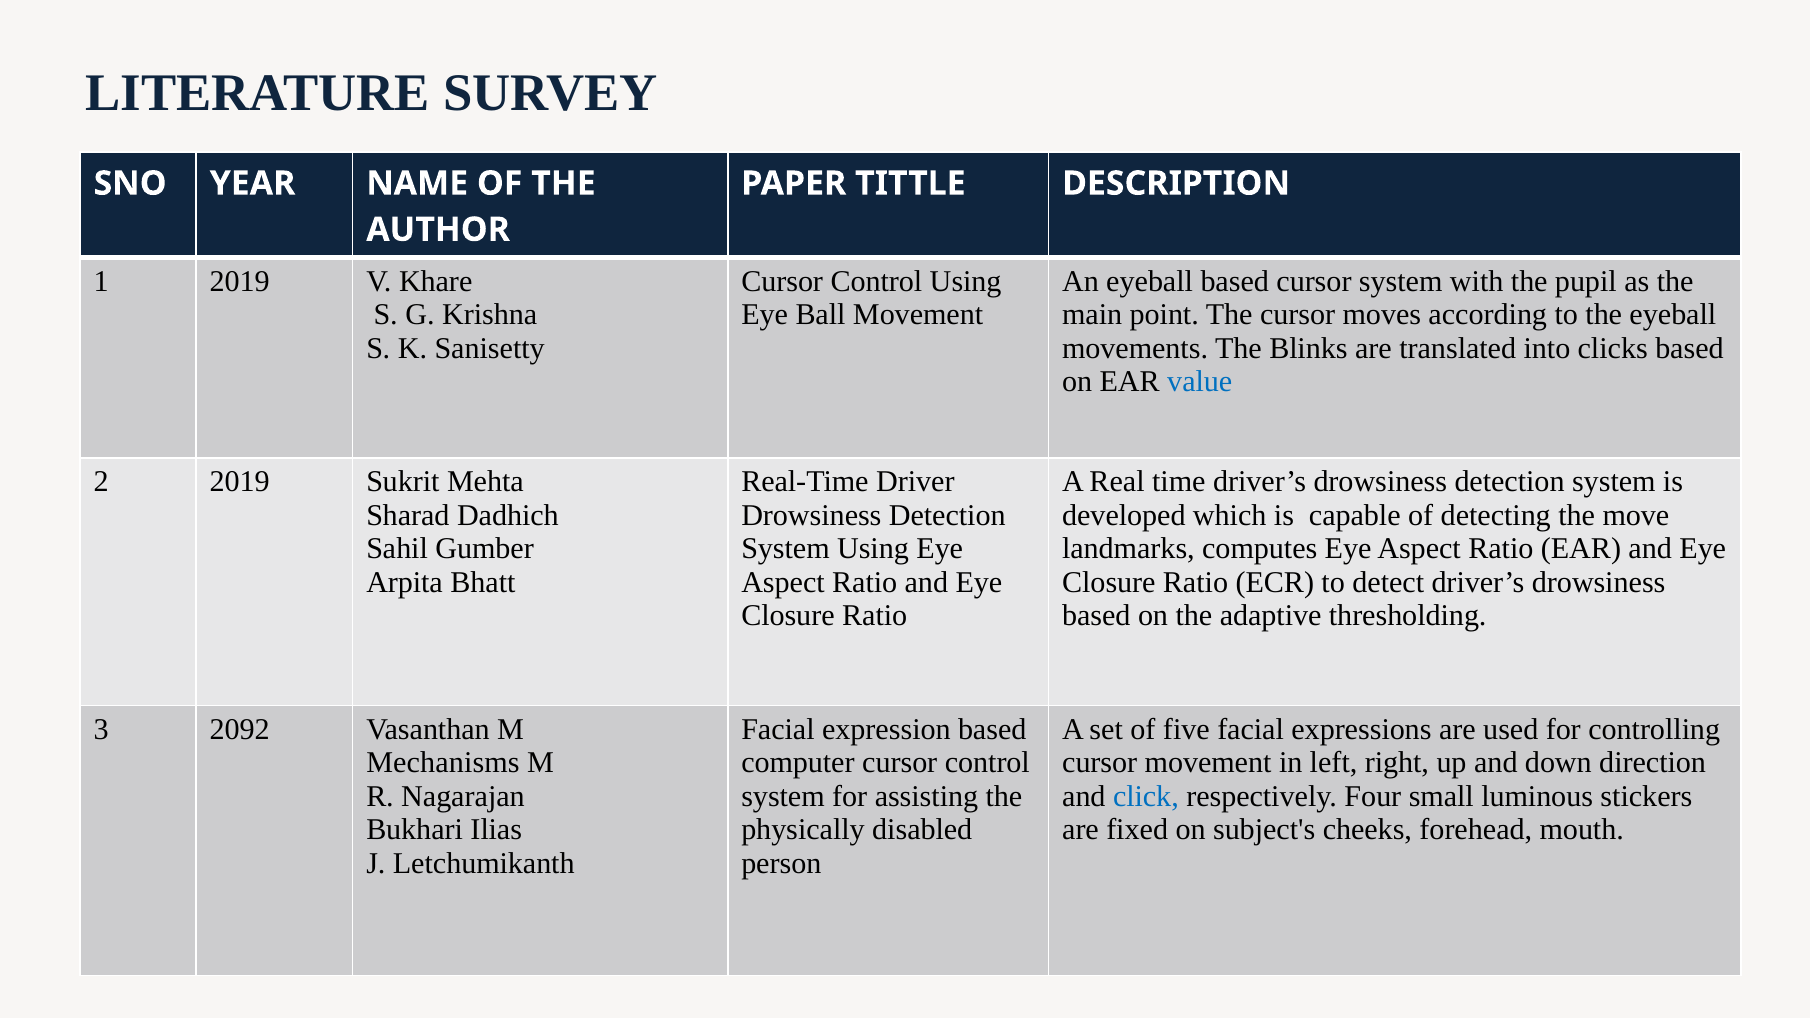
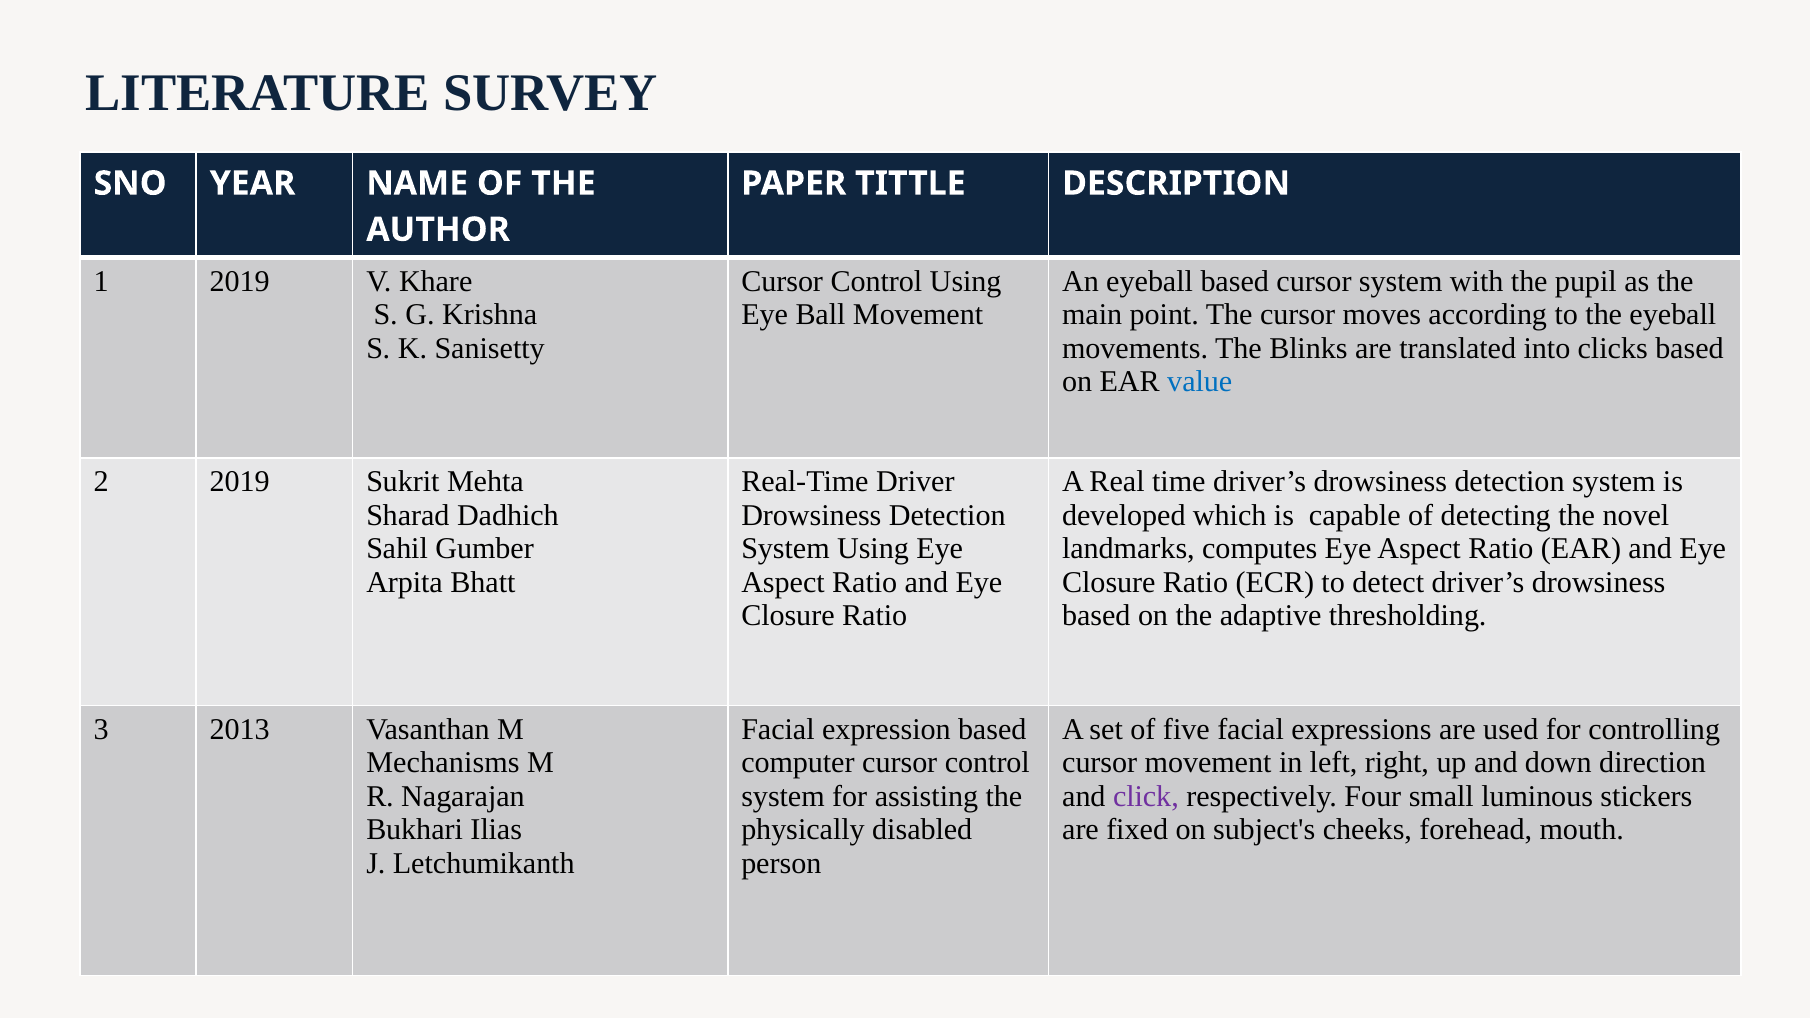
move: move -> novel (1636, 516)
2092: 2092 -> 2013 (240, 729)
click colour: blue -> purple (1146, 796)
